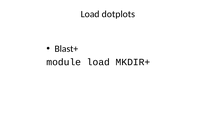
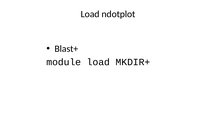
dotplots: dotplots -> ndotplot (118, 14)
